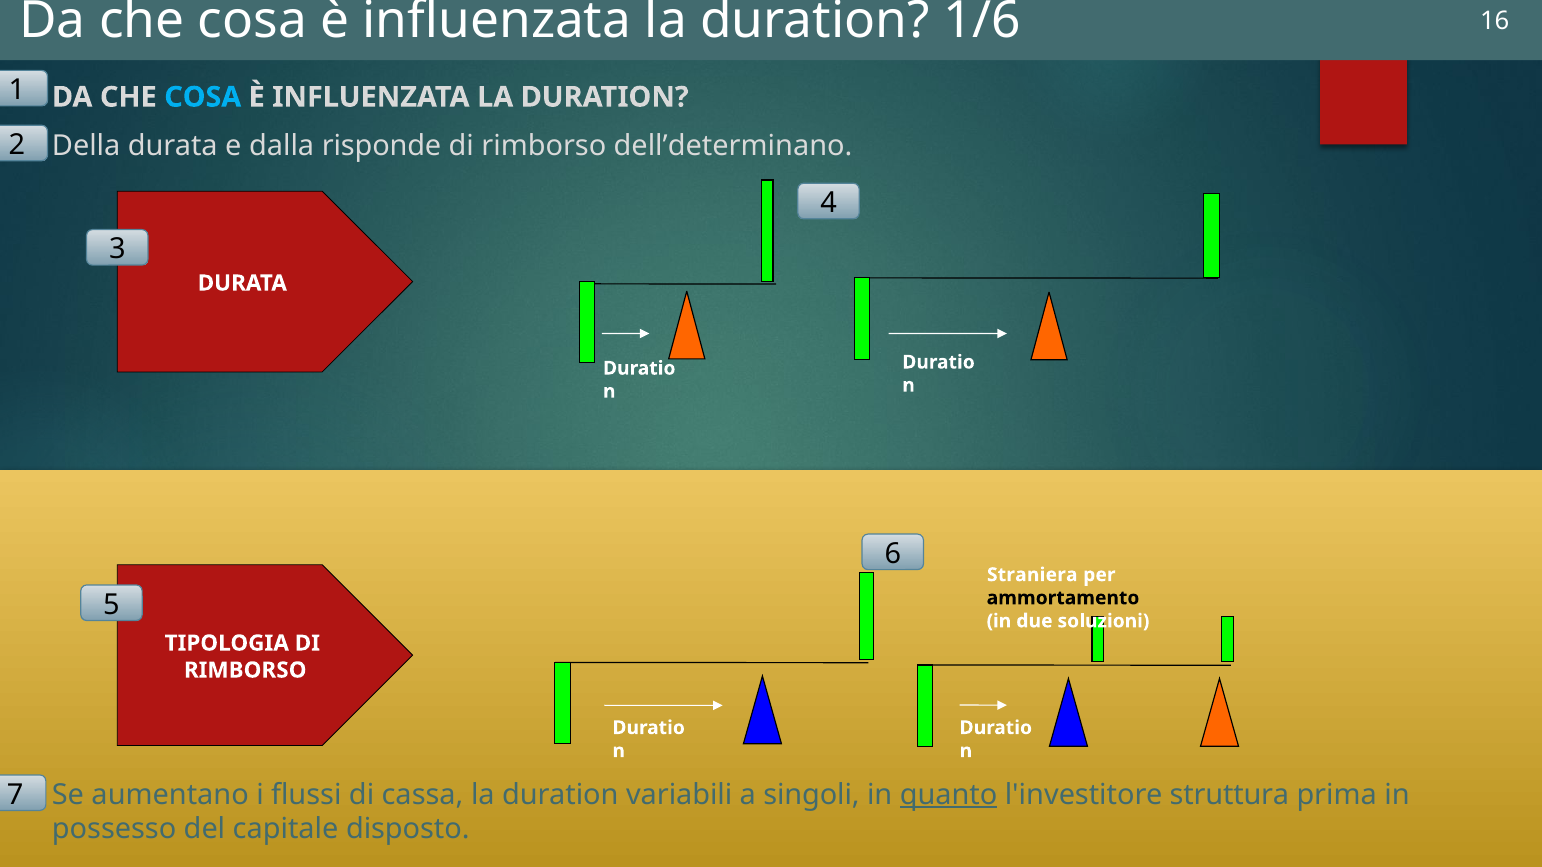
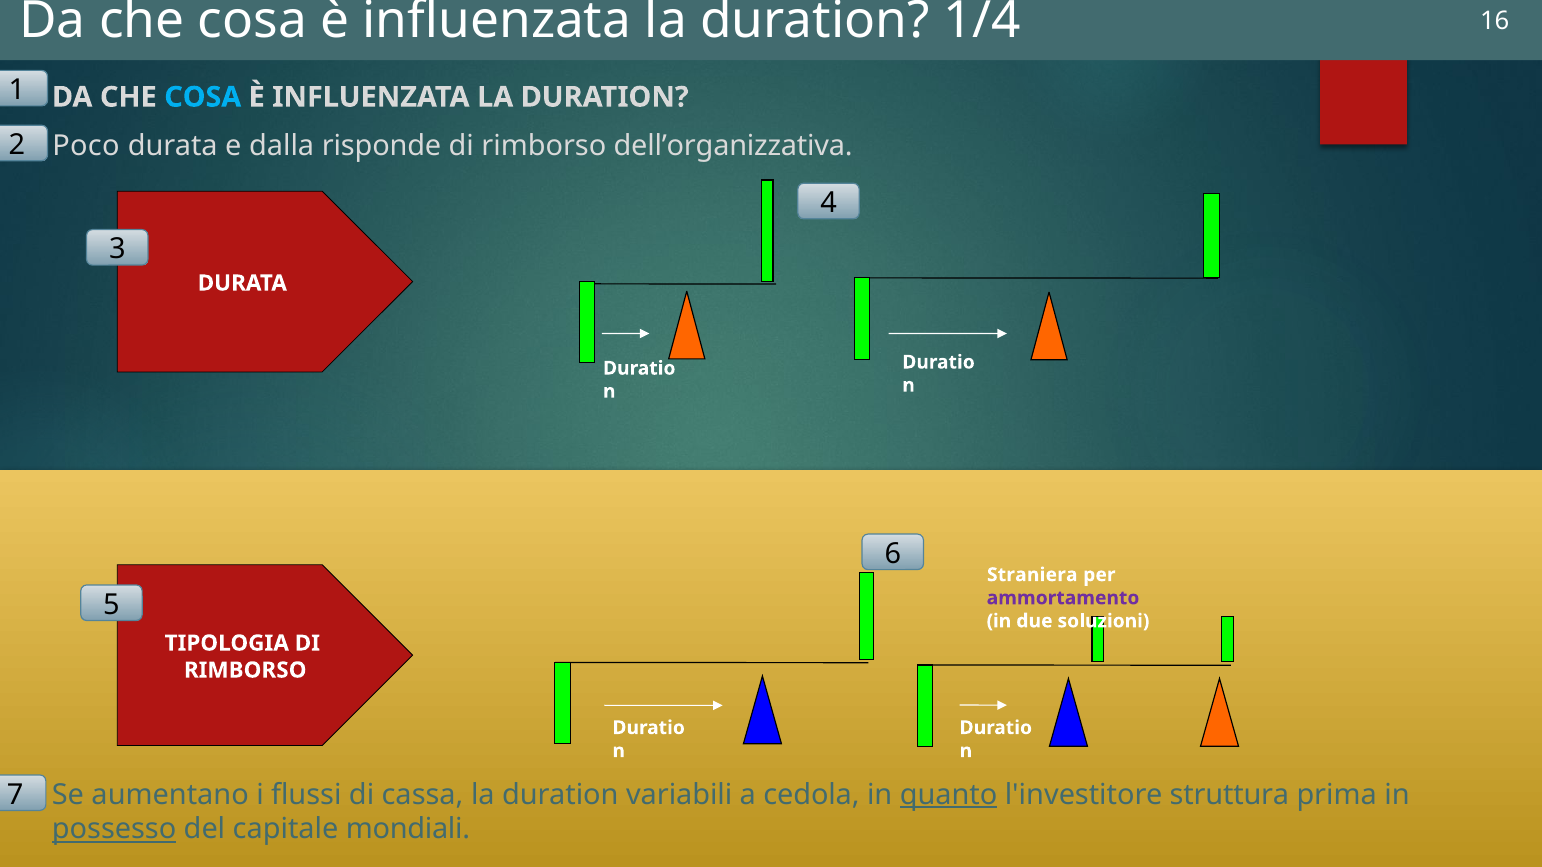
1/6: 1/6 -> 1/4 (982, 21)
Della: Della -> Poco (86, 146)
dell’determinano: dell’determinano -> dell’organizzativa (733, 146)
ammortamento colour: black -> purple (1063, 598)
singoli: singoli -> cedola (812, 795)
possesso underline: none -> present (114, 830)
disposto: disposto -> mondiali (408, 830)
